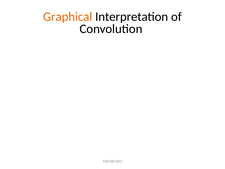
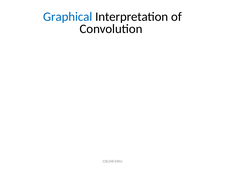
Graphical colour: orange -> blue (68, 17)
